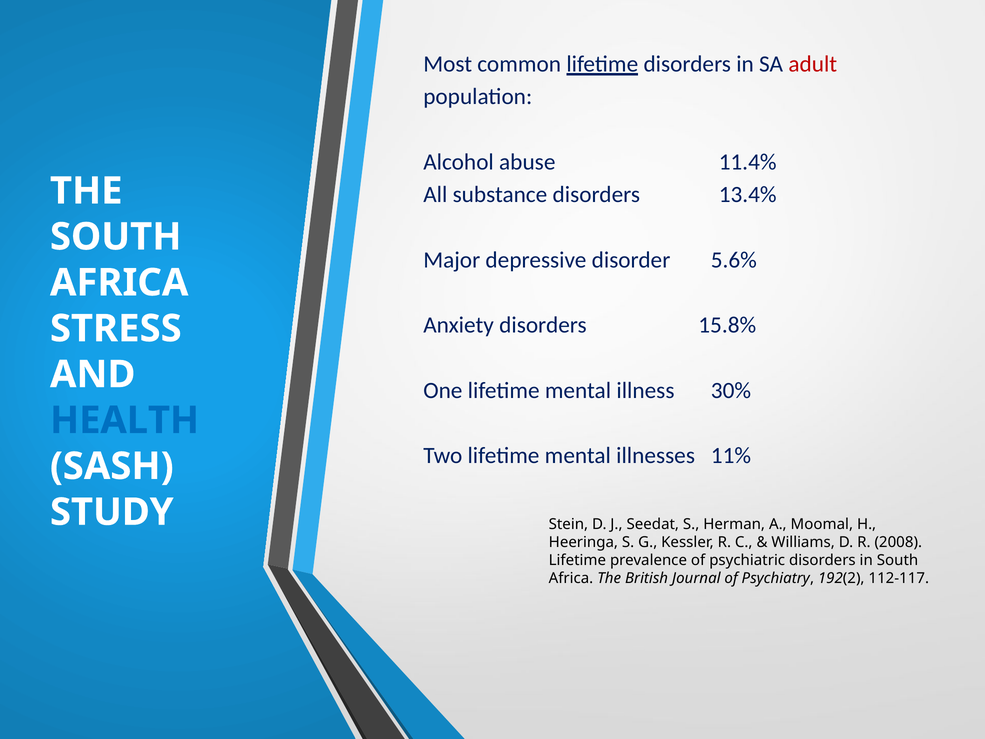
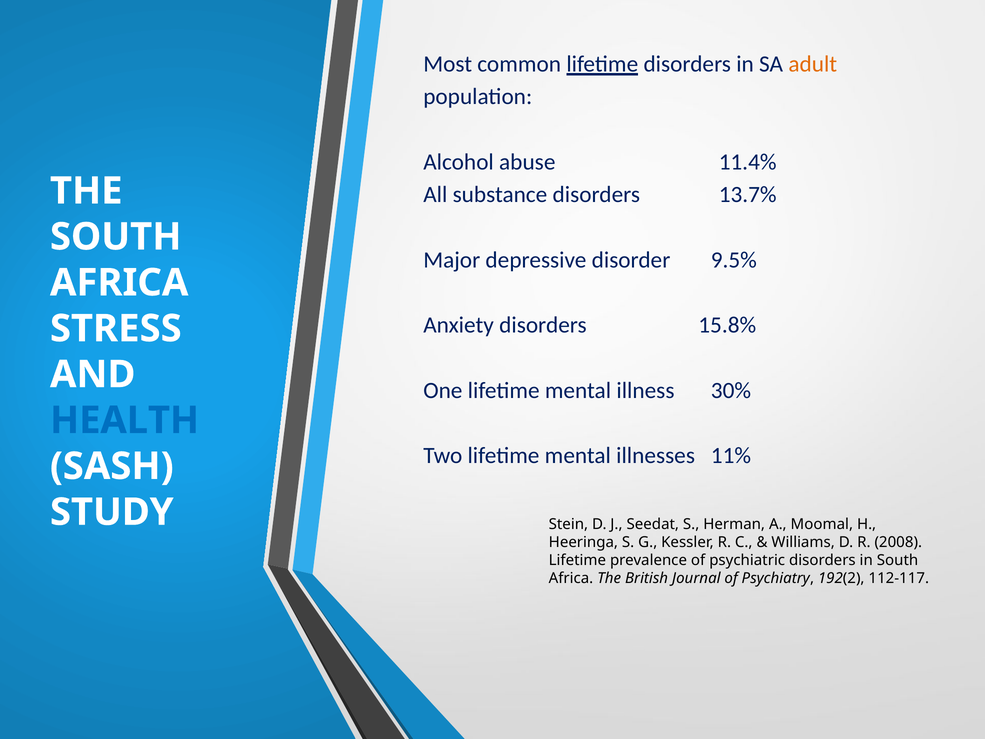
adult colour: red -> orange (813, 64)
13.4%: 13.4% -> 13.7% (748, 195)
5.6%: 5.6% -> 9.5% (734, 260)
